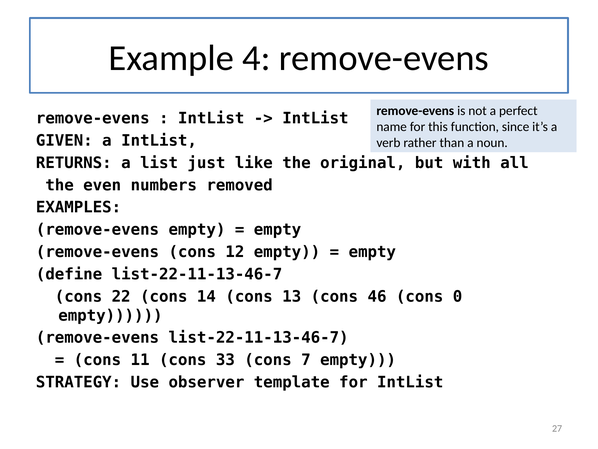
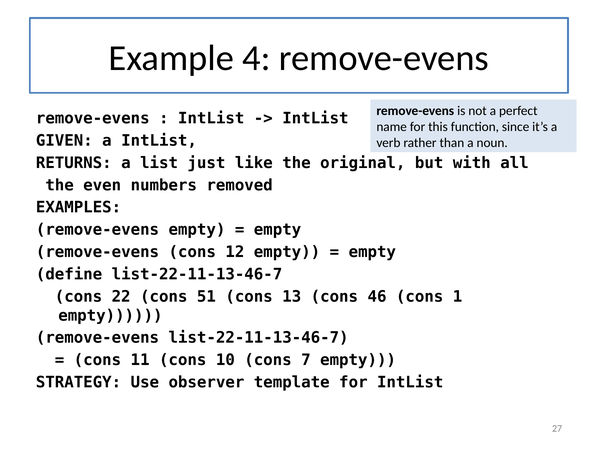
14: 14 -> 51 (206, 296)
0: 0 -> 1 (458, 296)
33: 33 -> 10 (225, 360)
